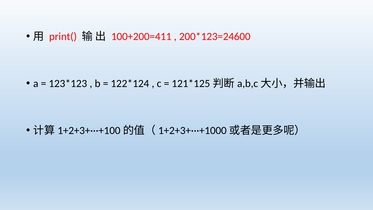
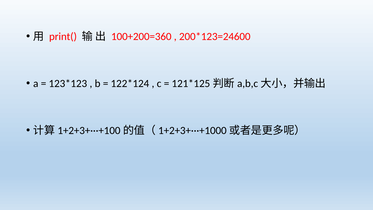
100+200=411: 100+200=411 -> 100+200=360 (141, 37)
